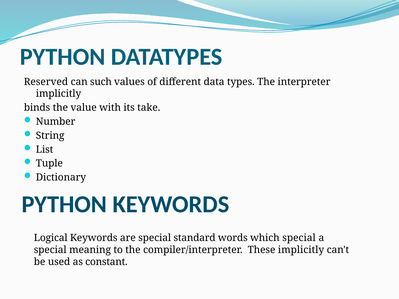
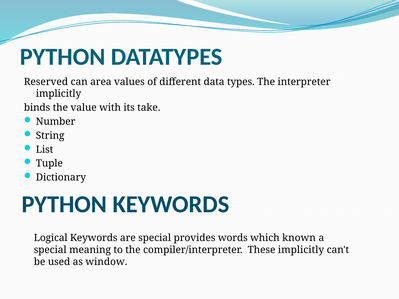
such: such -> area (101, 82)
standard: standard -> provides (195, 238)
which special: special -> known (299, 238)
constant: constant -> window (106, 262)
